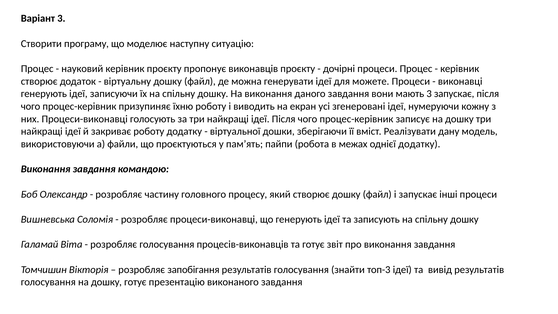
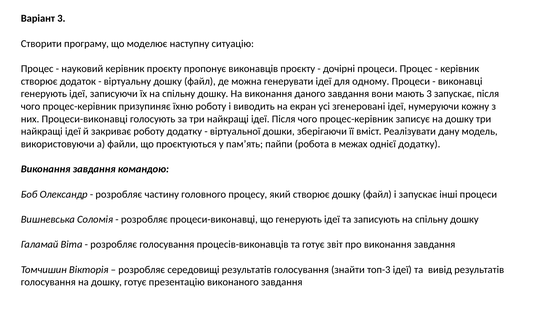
можете: можете -> одному (371, 81)
запобігання: запобігання -> середовищі (193, 270)
